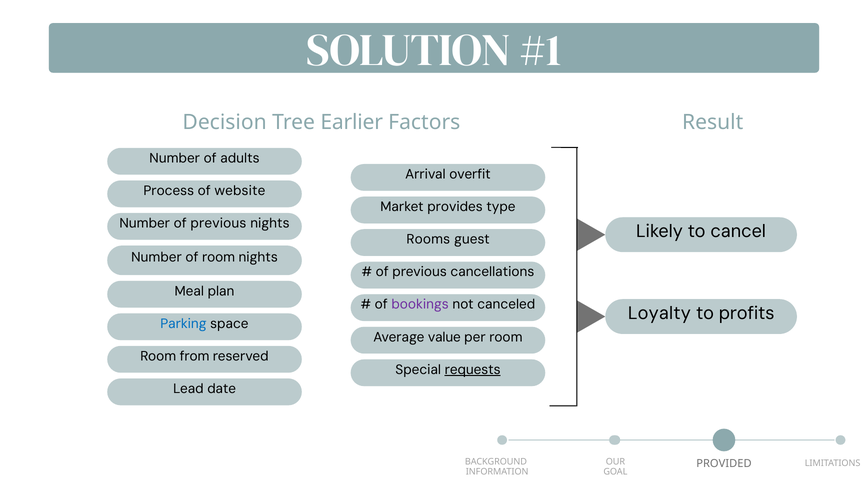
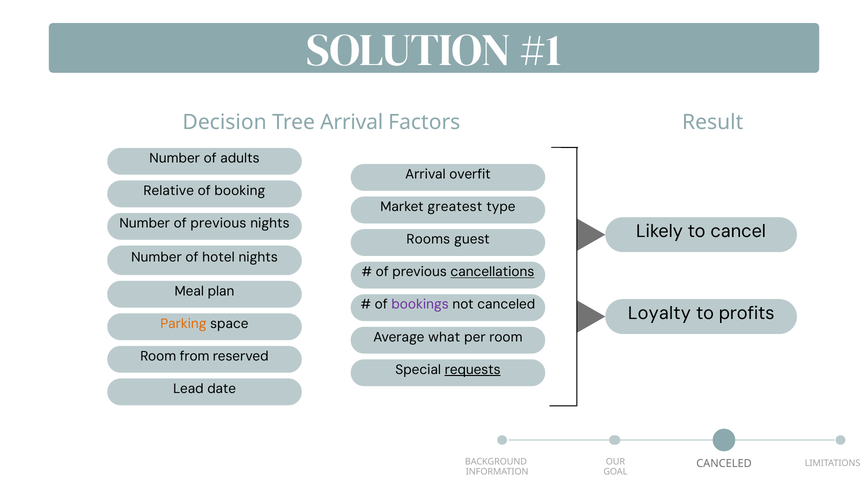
Tree Earlier: Earlier -> Arrival (352, 122)
Process: Process -> Relative (169, 191)
website: website -> booking (240, 191)
provides: provides -> greatest (455, 207)
of room: room -> hotel (218, 257)
cancellations underline: none -> present (492, 272)
Parking colour: blue -> orange (183, 324)
value: value -> what (444, 337)
PROVIDED: PROVIDED -> CANCELED (724, 464)
